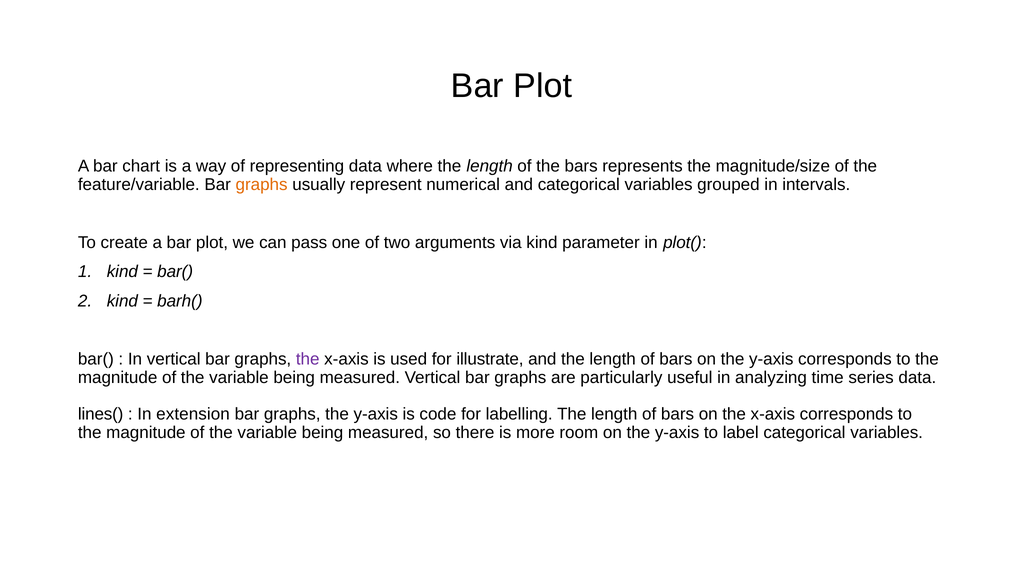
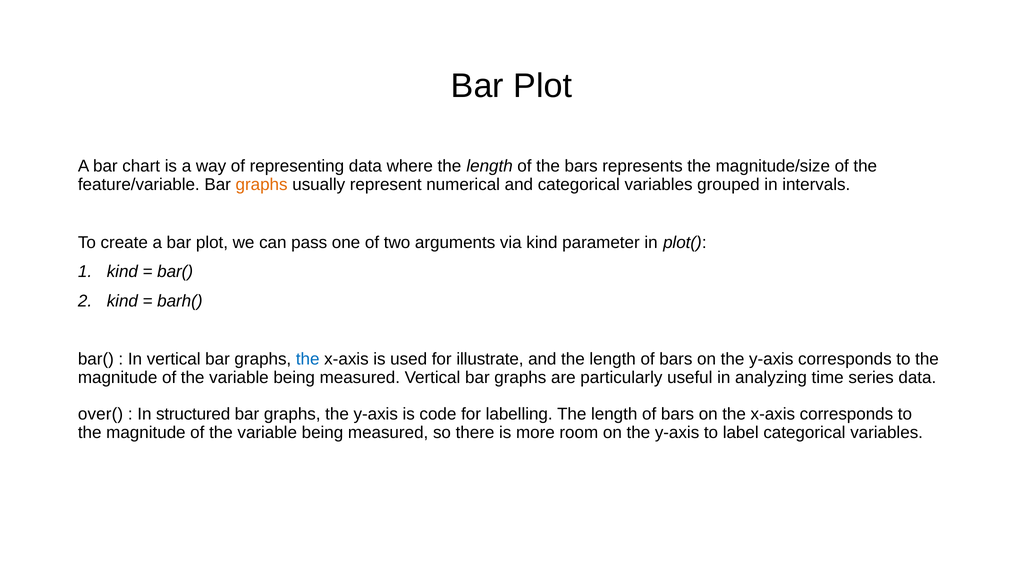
the colour: purple -> blue (308, 359)
lines(: lines( -> over( (101, 414)
extension: extension -> structured (193, 414)
